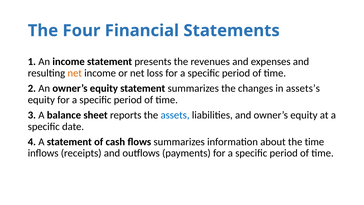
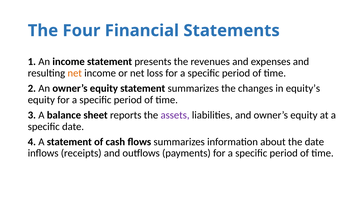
assets’s: assets’s -> equity’s (303, 88)
assets colour: blue -> purple (175, 115)
the time: time -> date (314, 142)
